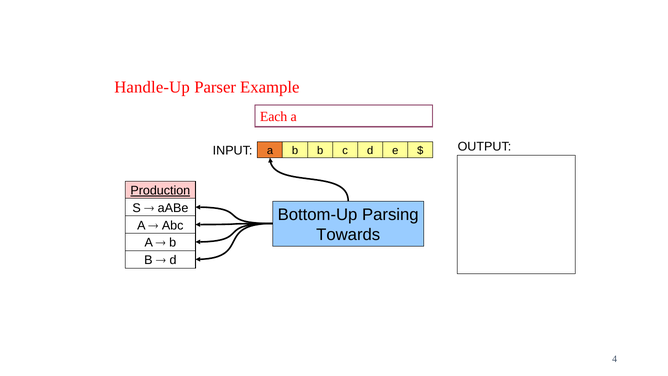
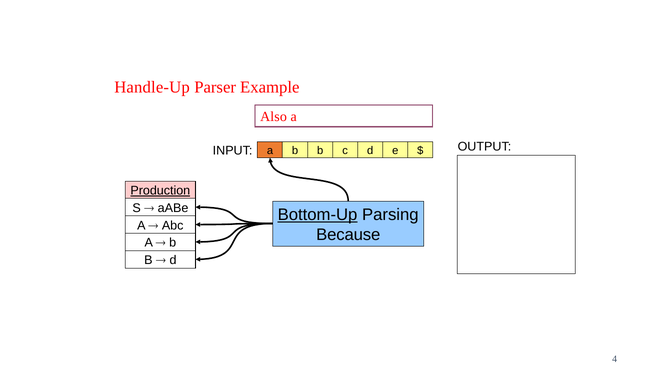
Each: Each -> Also (273, 117)
Bottom-Up underline: none -> present (318, 215)
Towards: Towards -> Because (348, 235)
